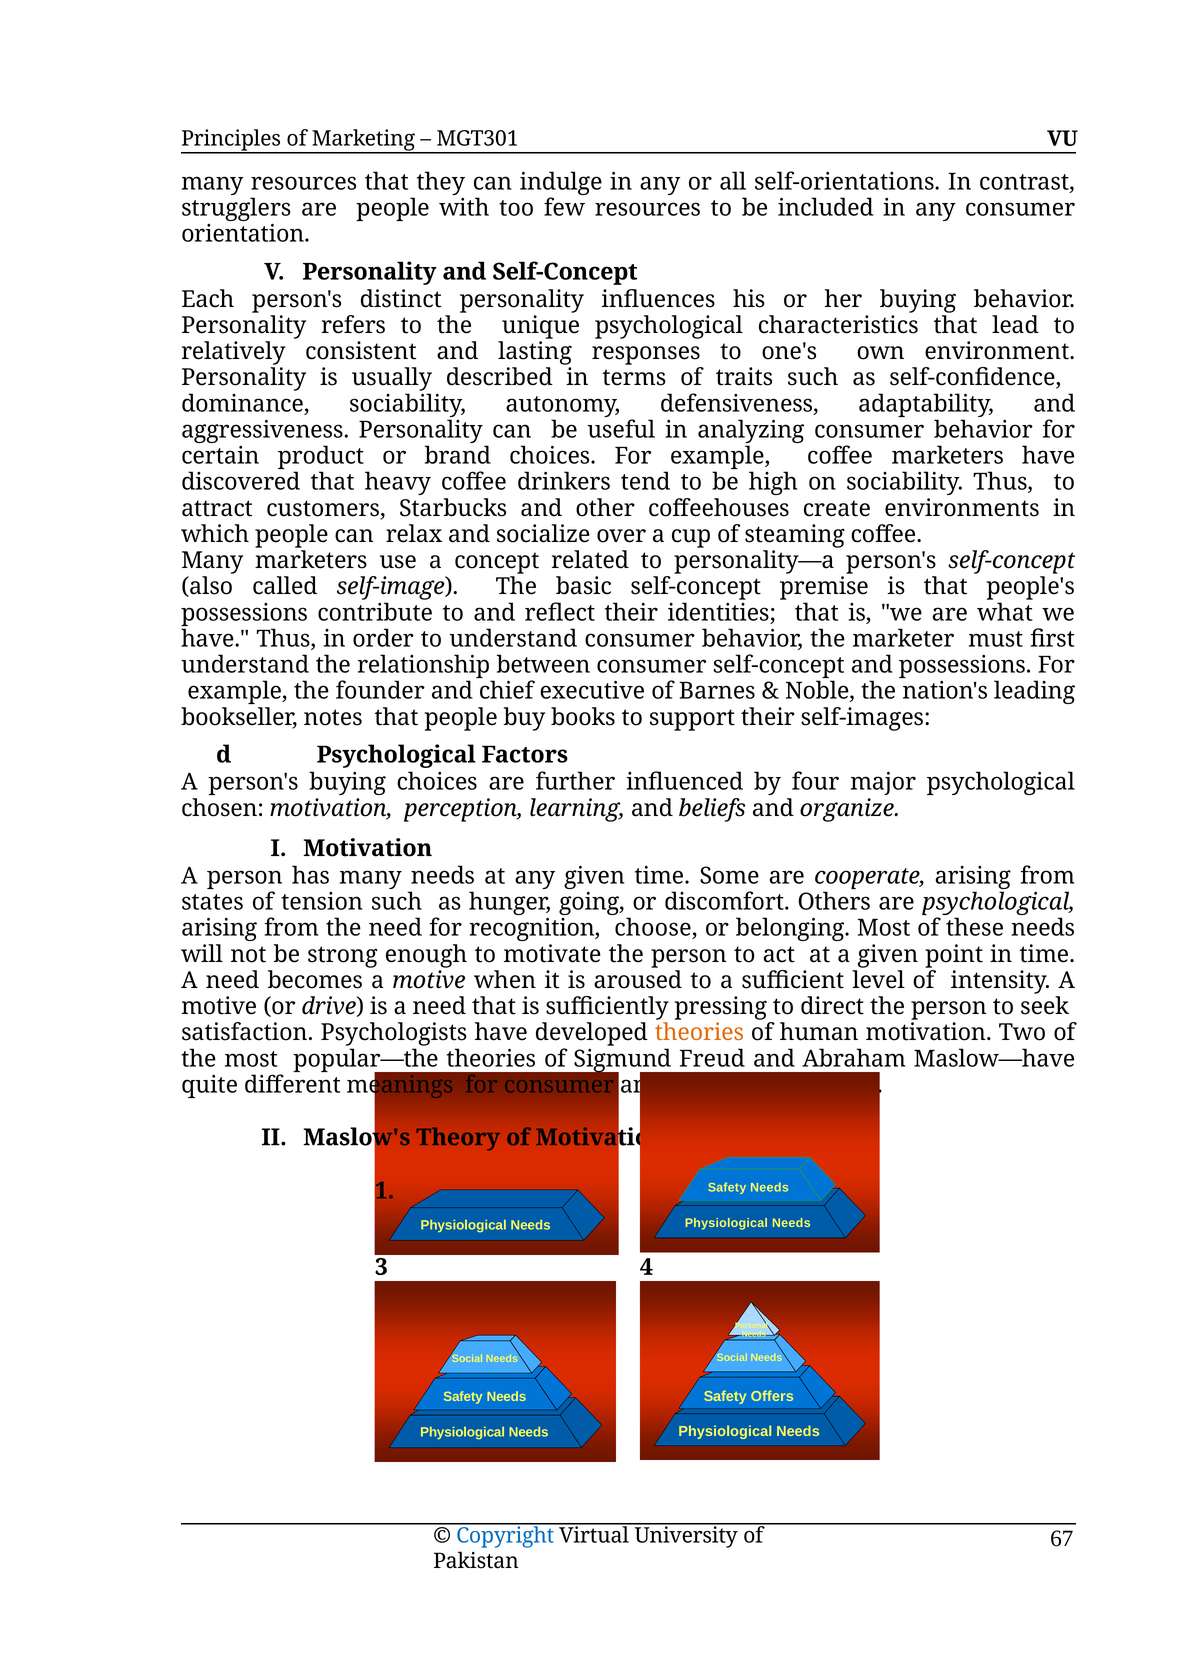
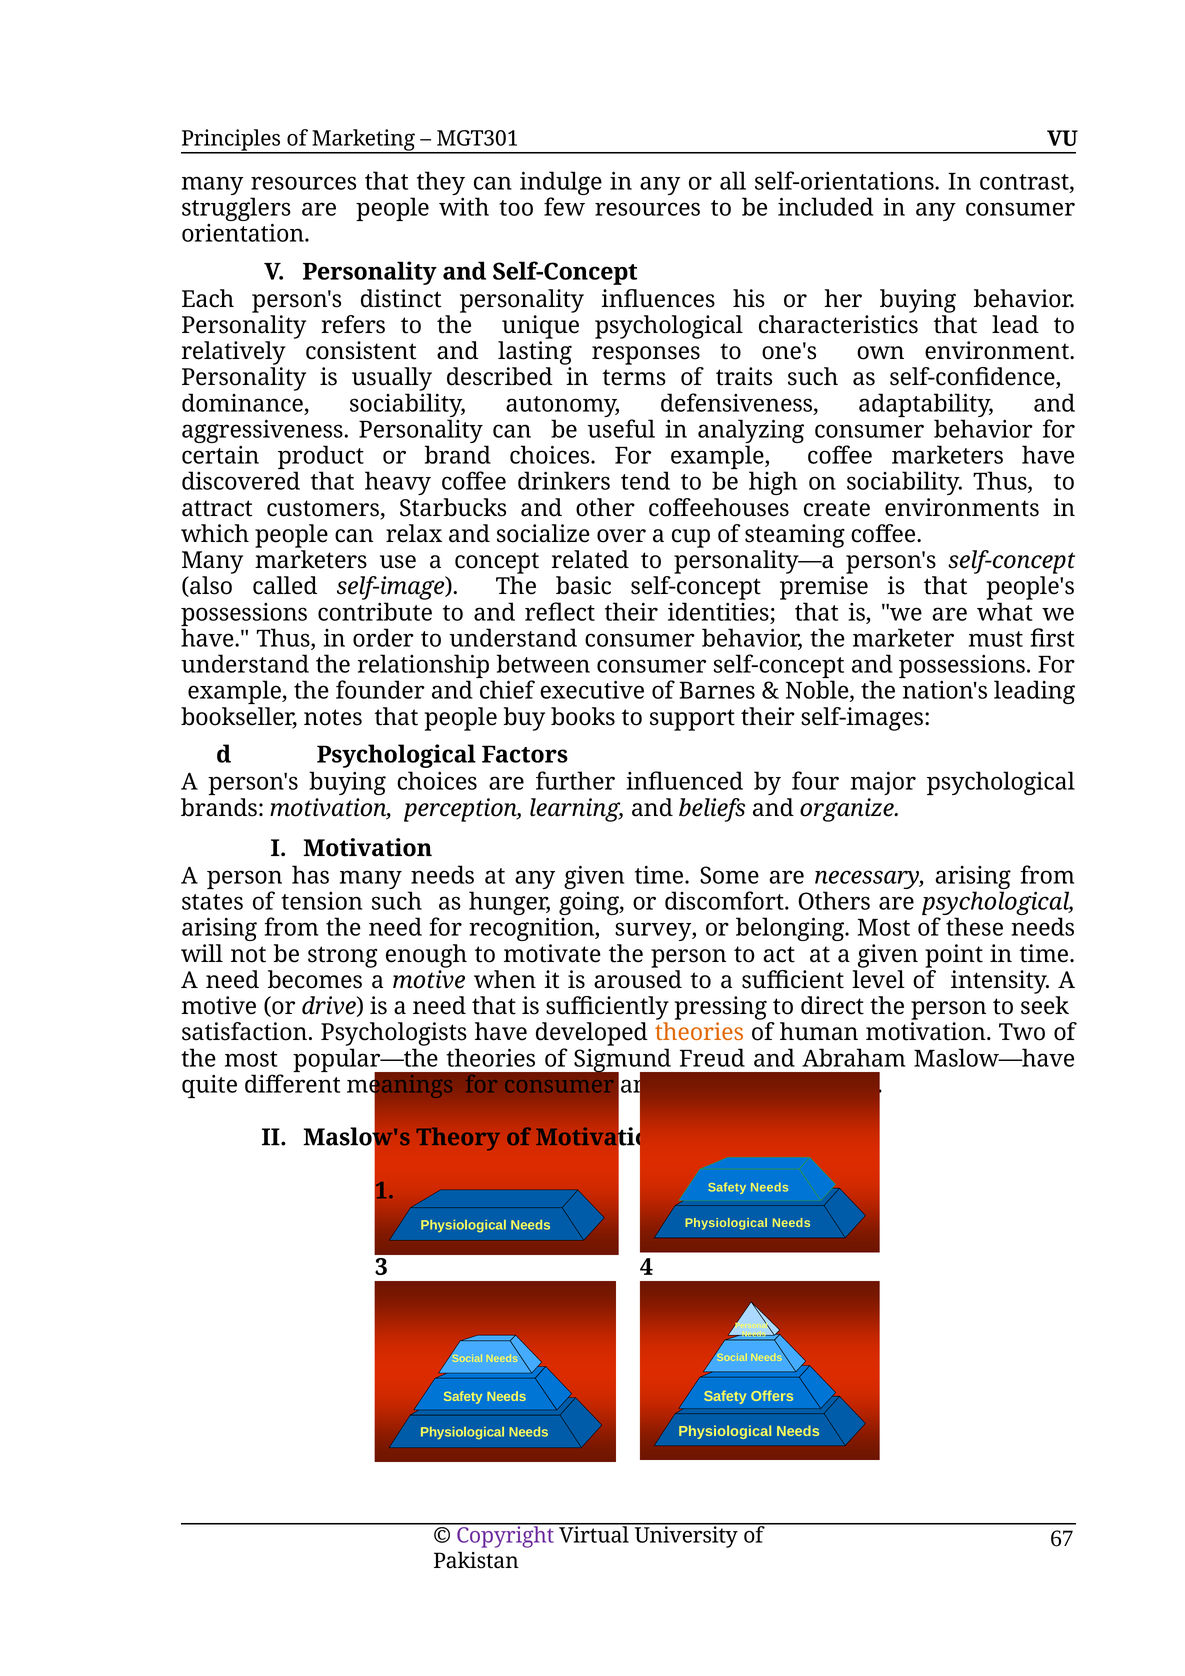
chosen: chosen -> brands (223, 809)
cooperate: cooperate -> necessary (870, 876)
choose: choose -> survey (656, 929)
Copyright colour: blue -> purple (505, 1537)
